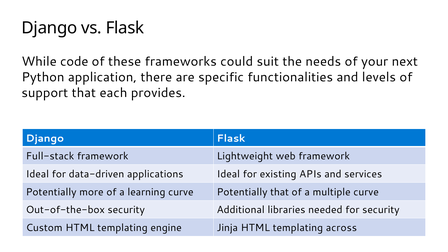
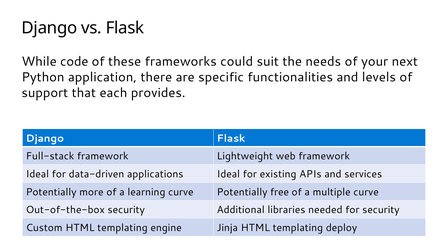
Potentially that: that -> free (280, 192)
across: across -> deploy (341, 228)
